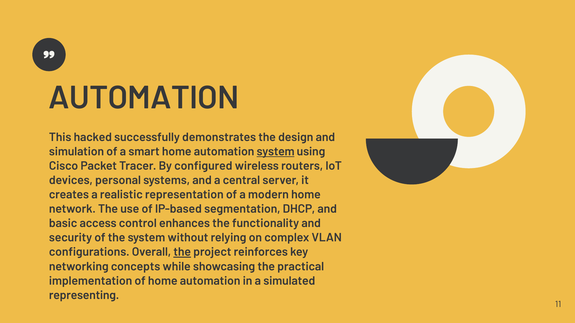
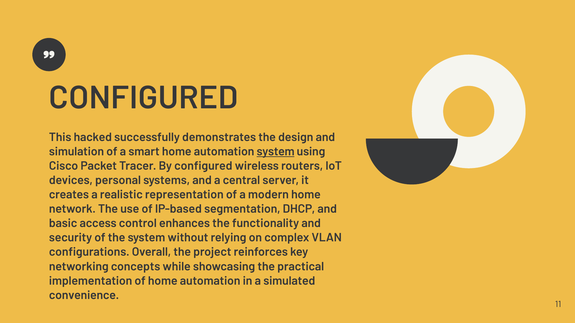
AUTOMATION: AUTOMATION -> CONFIGURED (144, 98)
the underline: present -> none (182, 252)
representing: representing -> convenience (84, 296)
